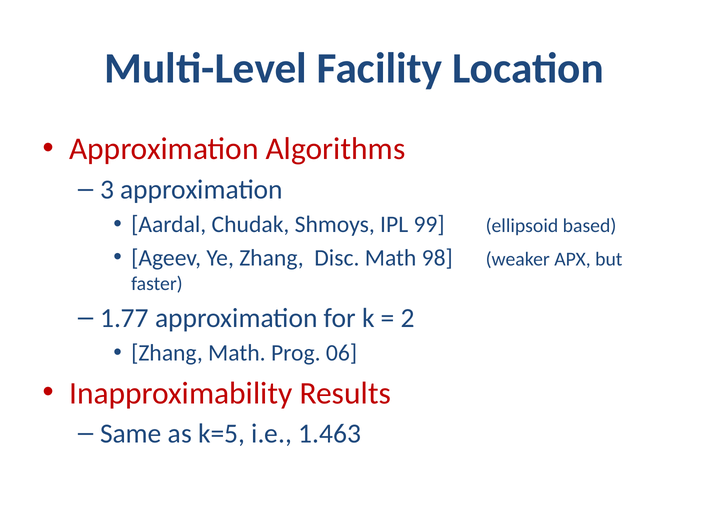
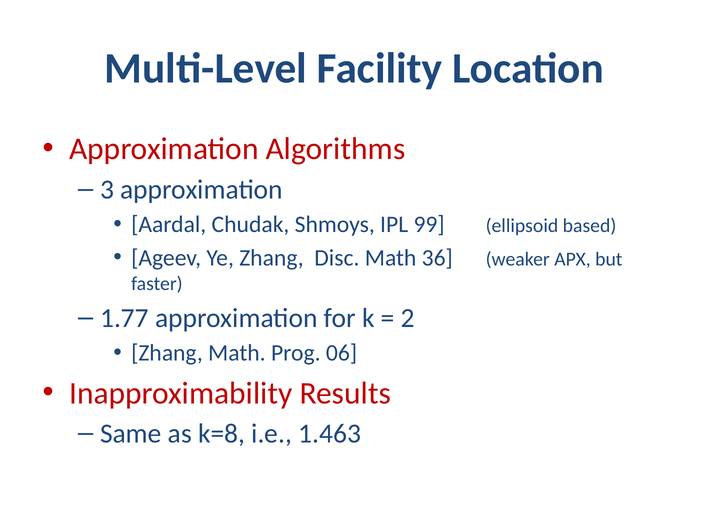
98: 98 -> 36 (437, 258)
k=5: k=5 -> k=8 (222, 434)
